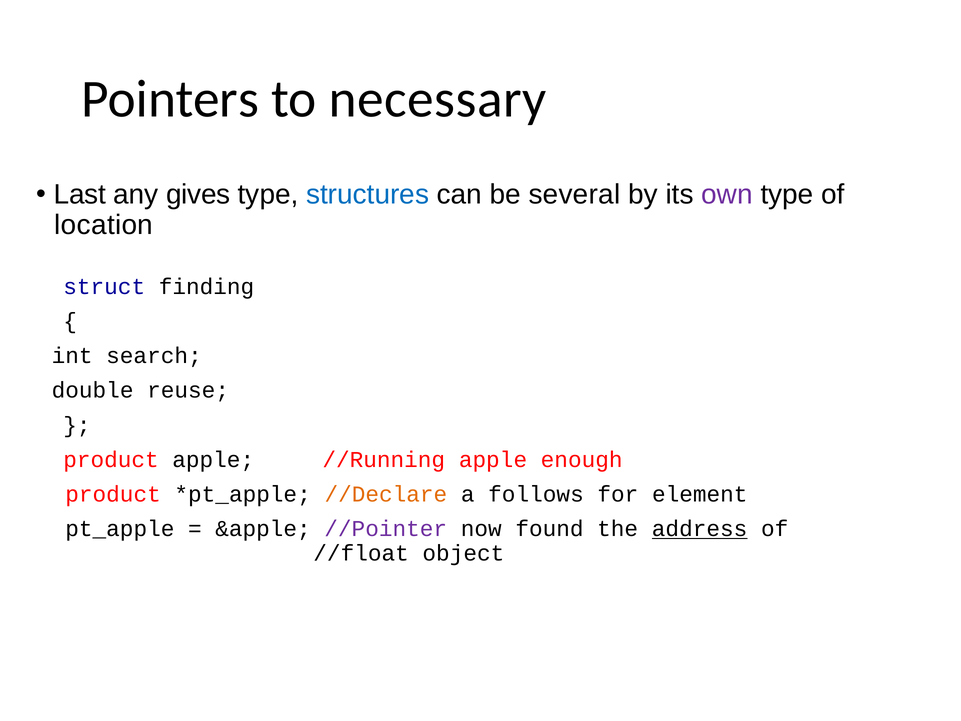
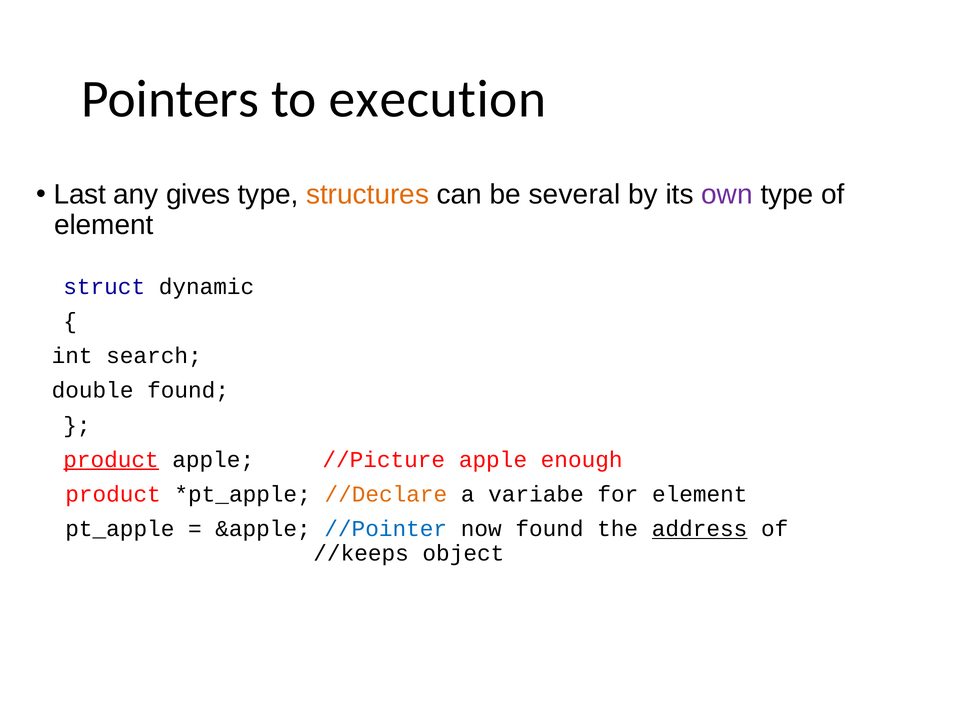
necessary: necessary -> execution (437, 99)
structures colour: blue -> orange (368, 194)
location: location -> element (104, 225)
finding: finding -> dynamic (206, 287)
double reuse: reuse -> found (188, 390)
product underline: none -> present (111, 459)
//Running: //Running -> //Picture (384, 459)
follows: follows -> variabe (536, 494)
//Pointer colour: purple -> blue (386, 529)
//float: //float -> //keeps (361, 553)
